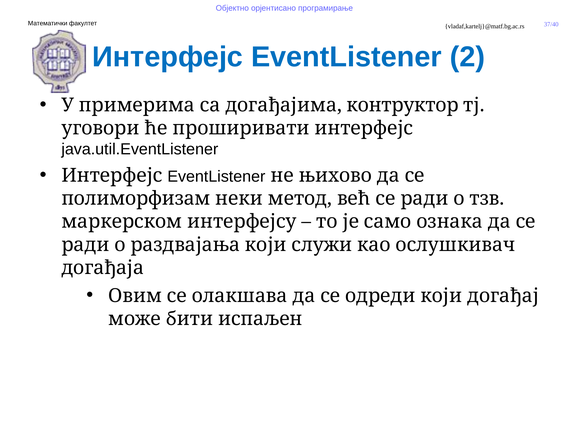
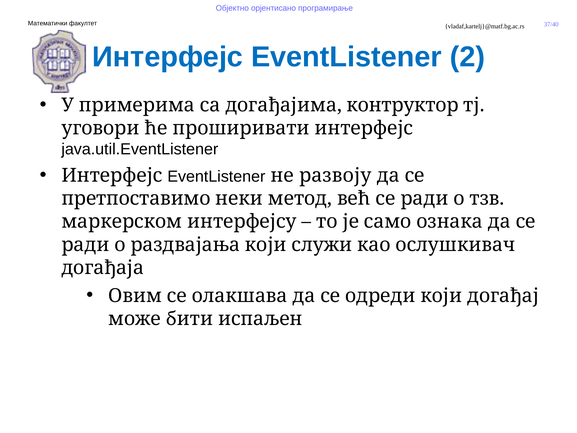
њихово: њихово -> развоју (335, 175)
полиморфизам: полиморфизам -> претпоставимо (136, 198)
